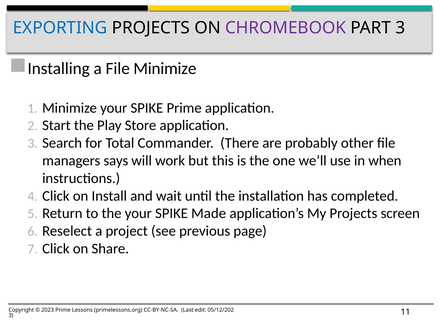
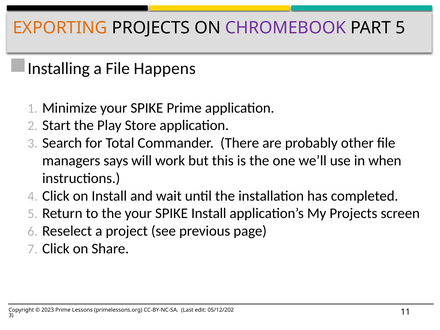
EXPORTING colour: blue -> orange (60, 28)
PART 3: 3 -> 5 (400, 28)
File Minimize: Minimize -> Happens (165, 68)
SPIKE Made: Made -> Install (209, 213)
